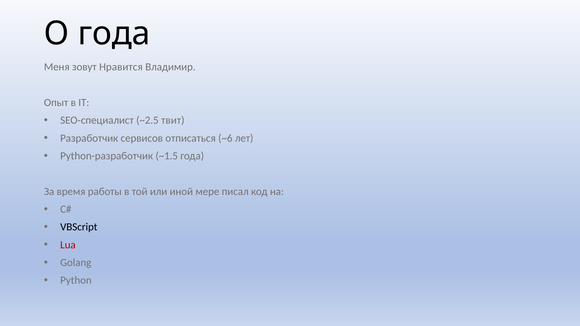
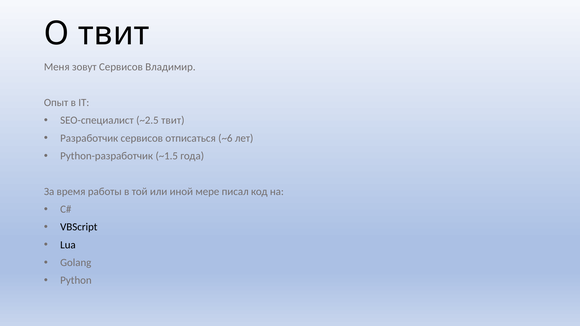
О года: года -> твит (114, 33)
зовут Нравится: Нравится -> Сервисов (121, 67)
Lua colour: red -> black (68, 245)
